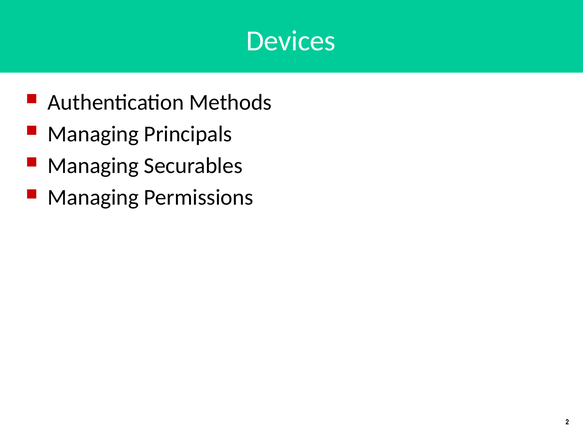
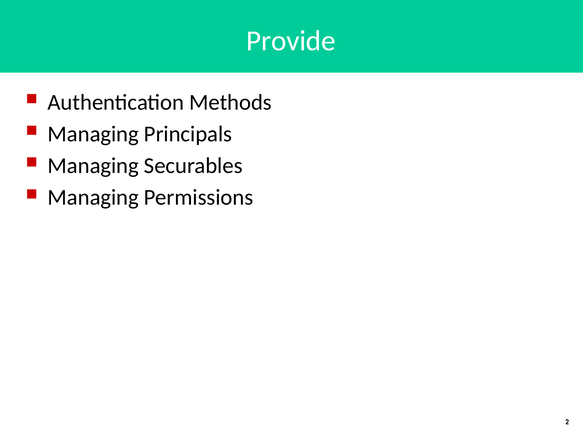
Devices: Devices -> Provide (291, 41)
